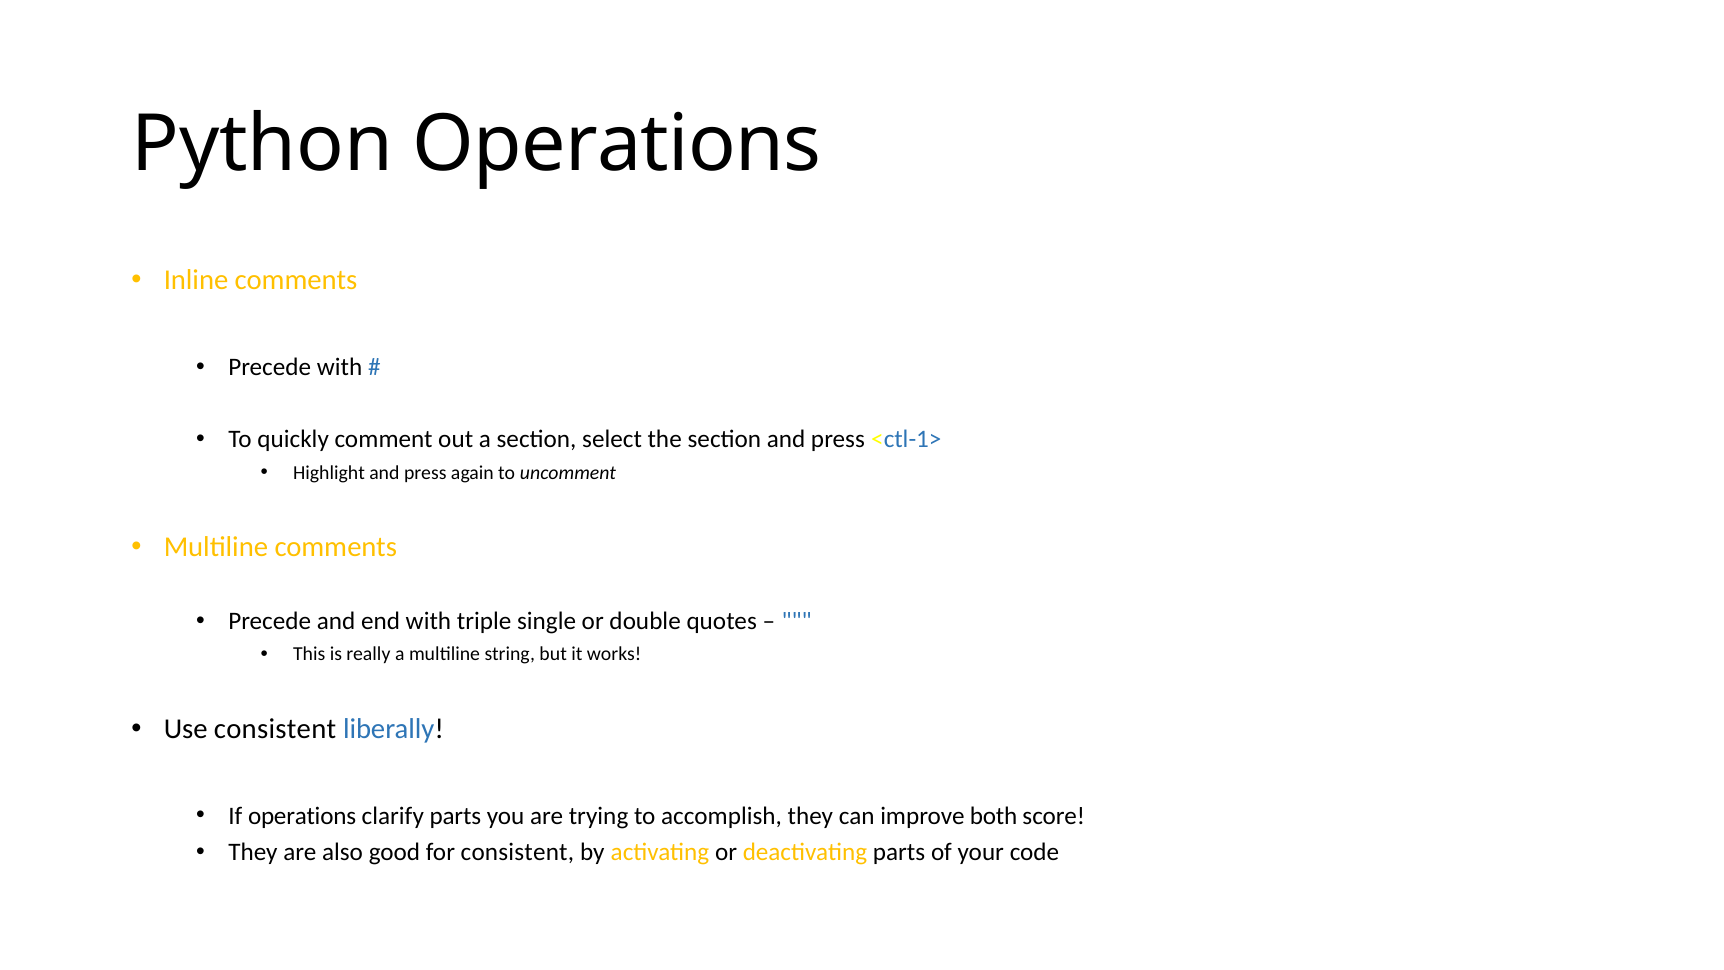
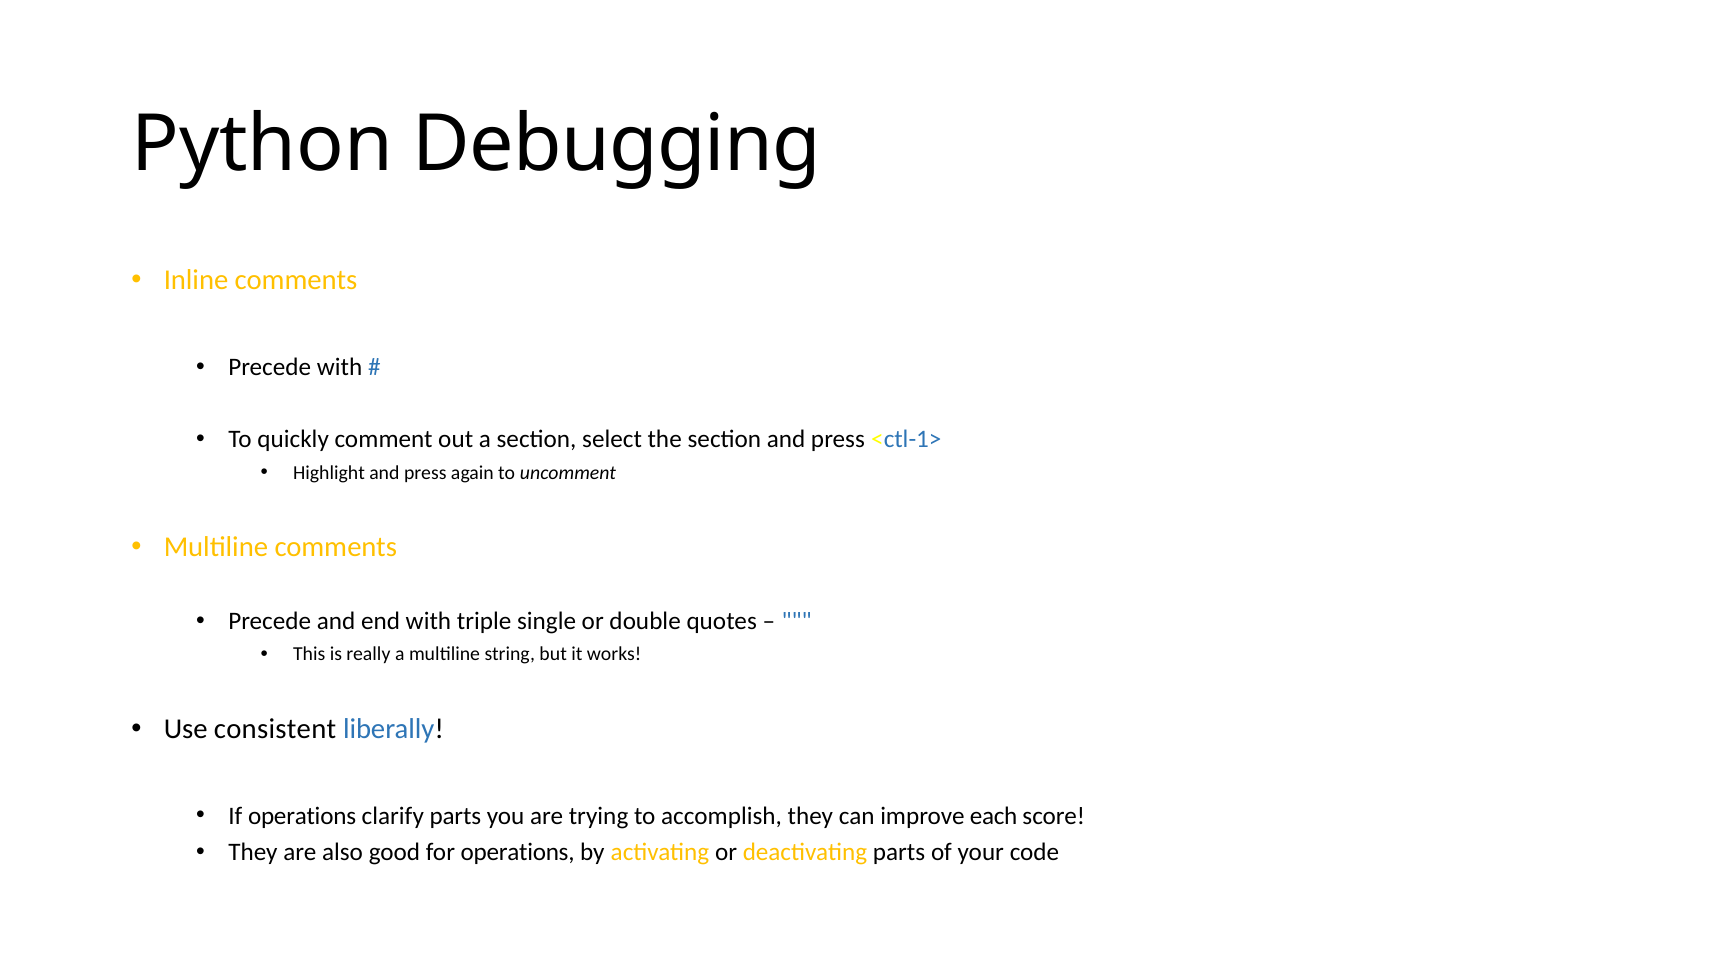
Python Operations: Operations -> Debugging (617, 145)
both: both -> each (994, 816)
for consistent: consistent -> operations (518, 852)
